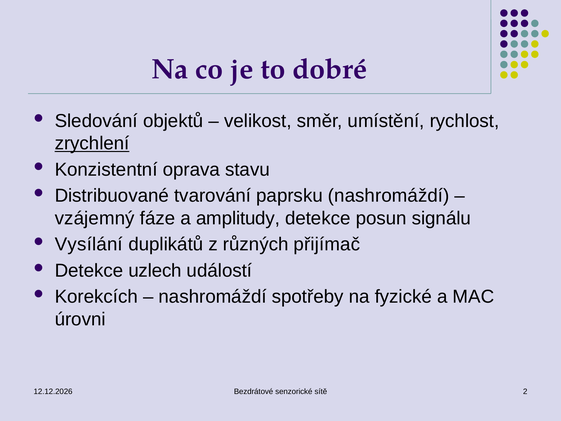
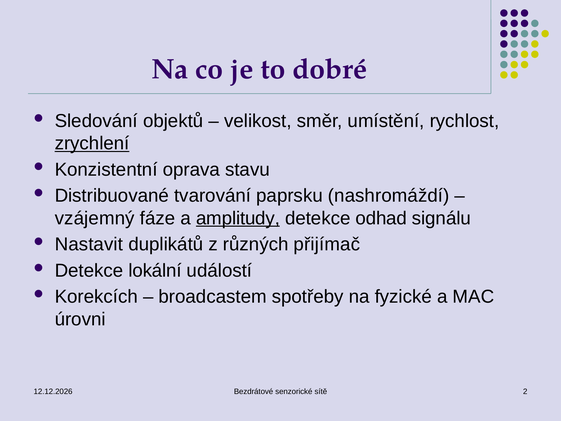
amplitudy underline: none -> present (238, 218)
posun: posun -> odhad (381, 218)
Vysílání: Vysílání -> Nastavit (89, 244)
uzlech: uzlech -> lokální (155, 270)
nashromáždí: nashromáždí -> broadcastem (213, 297)
